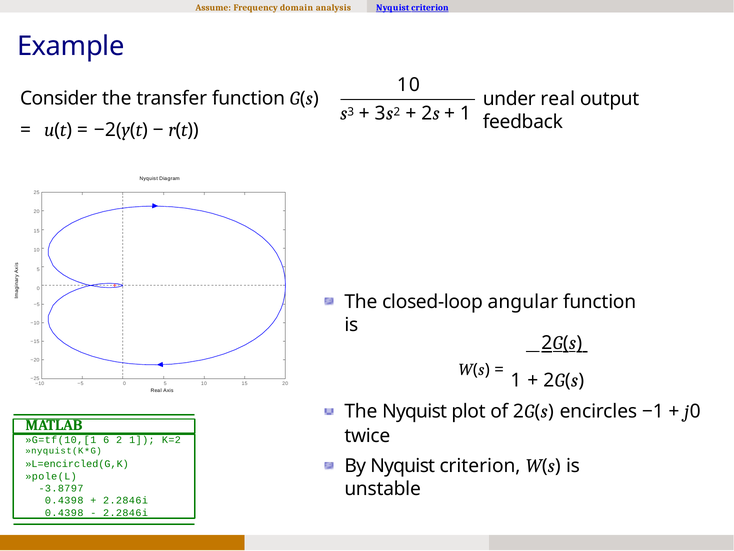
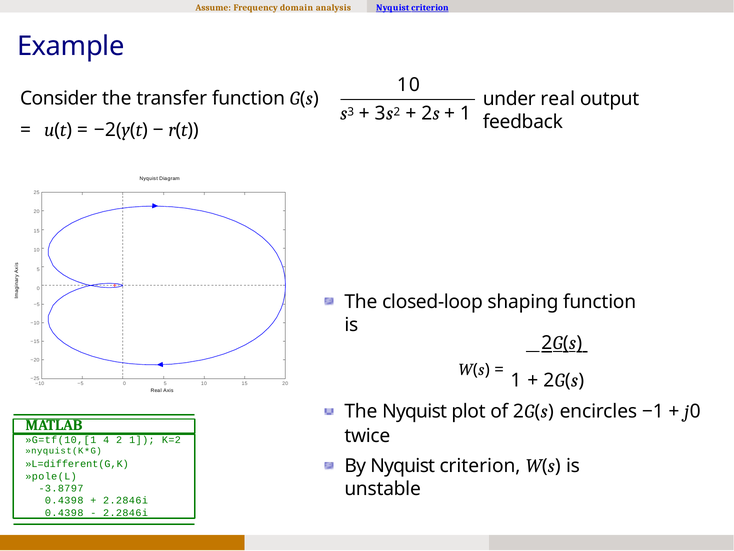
angular: angular -> shaping (523, 302)
6: 6 -> 4 (106, 440)
»L=encircled(G,K: »L=encircled(G,K -> »L=different(G,K (77, 464)
